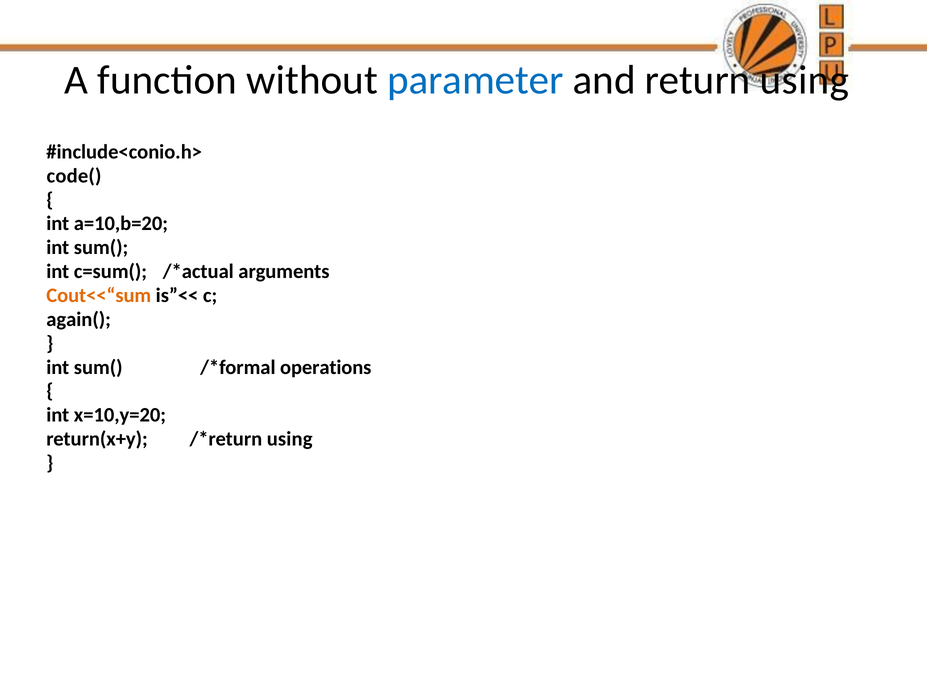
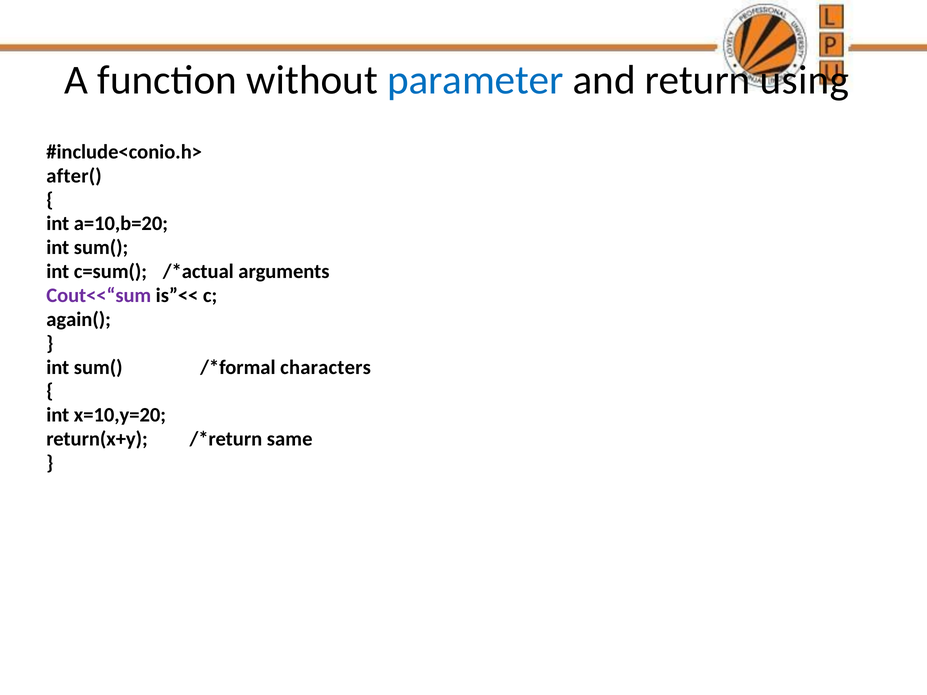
code(: code( -> after( (74, 176)
Cout<<“sum colour: orange -> purple (99, 296)
operations: operations -> characters (326, 367)
using: using -> same (290, 439)
